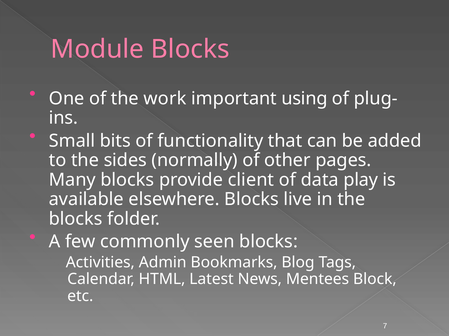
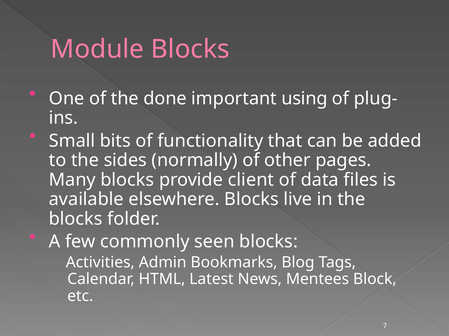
work: work -> done (165, 99)
play: play -> files (361, 180)
